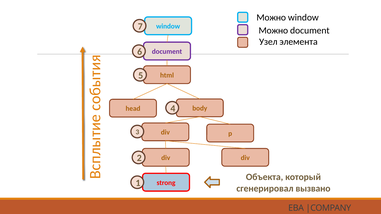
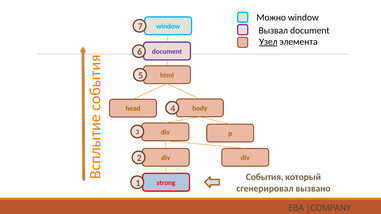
Можно: Можно -> Вызвал (273, 30)
Узел underline: none -> present (268, 42)
Объекта: Объекта -> События (265, 177)
